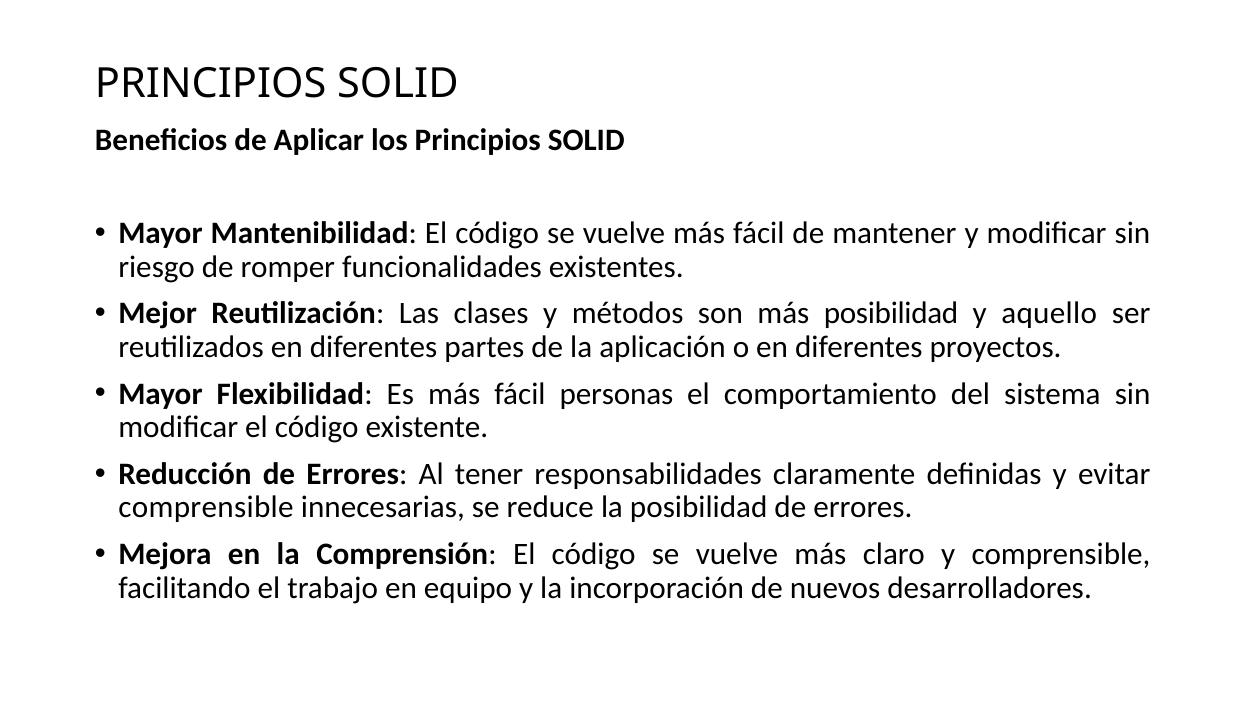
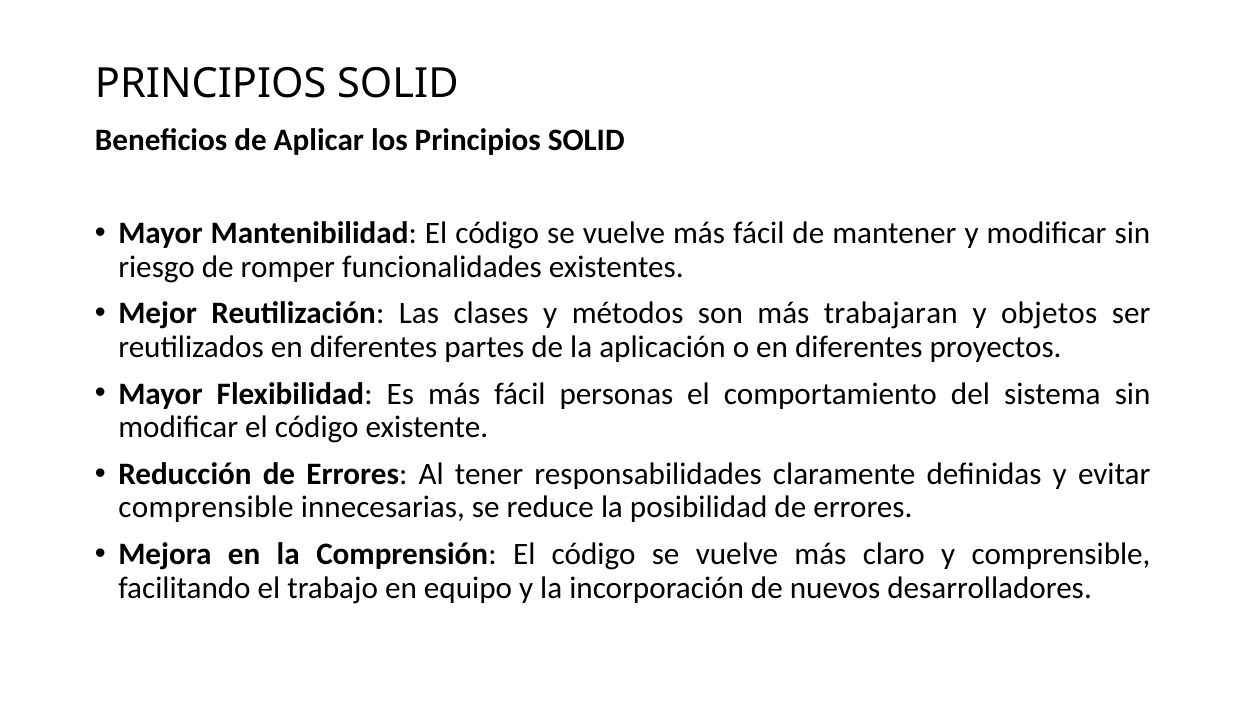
más posibilidad: posibilidad -> trabajaran (891, 313)
aquello: aquello -> objetos (1049, 313)
